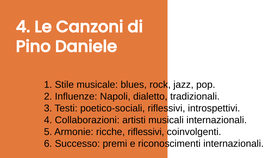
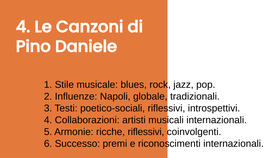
dialetto: dialetto -> globale (150, 96)
